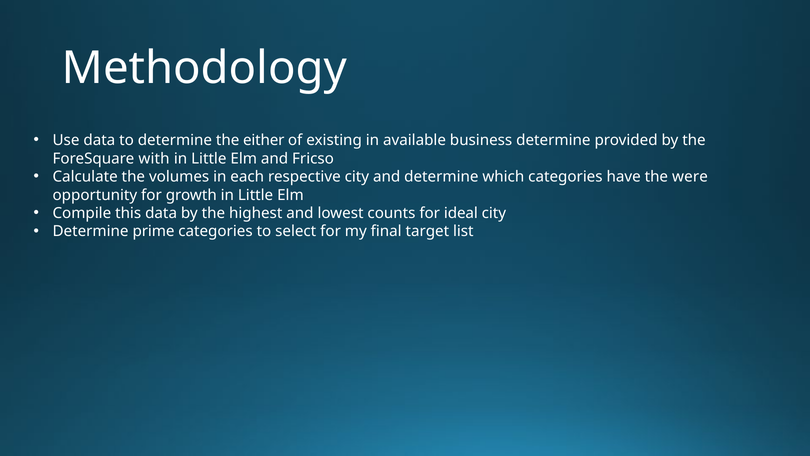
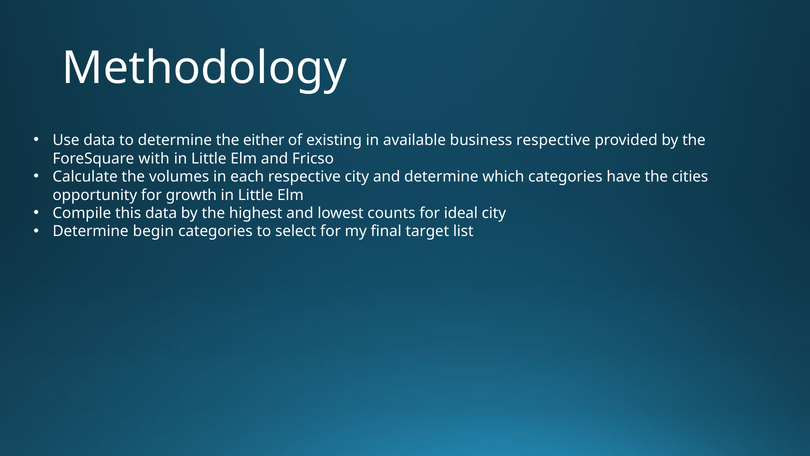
business determine: determine -> respective (553, 140)
were: were -> cities (690, 177)
prime: prime -> begin (153, 231)
